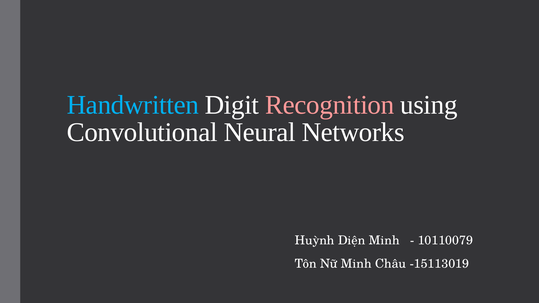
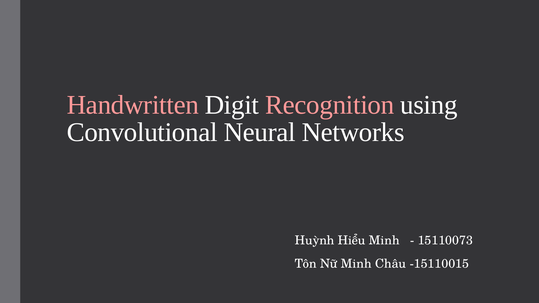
Handwritten colour: light blue -> pink (133, 105)
Diện: Diện -> Hiểu (352, 241)
10110079: 10110079 -> 15110073 (445, 241)
-15113019: -15113019 -> -15110015 (439, 264)
